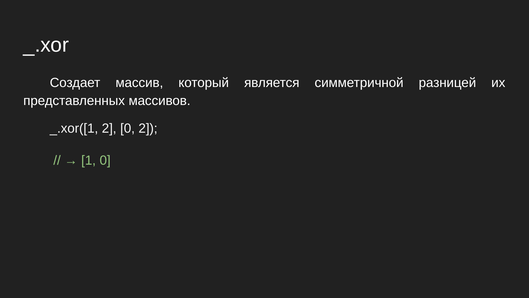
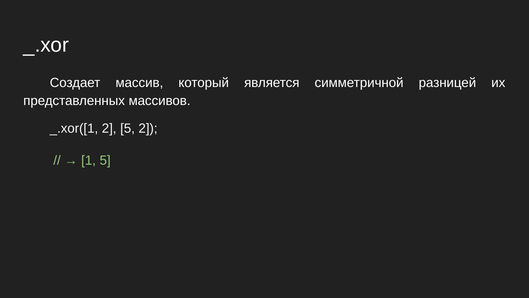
2 0: 0 -> 5 (128, 128)
1 0: 0 -> 5 (105, 160)
